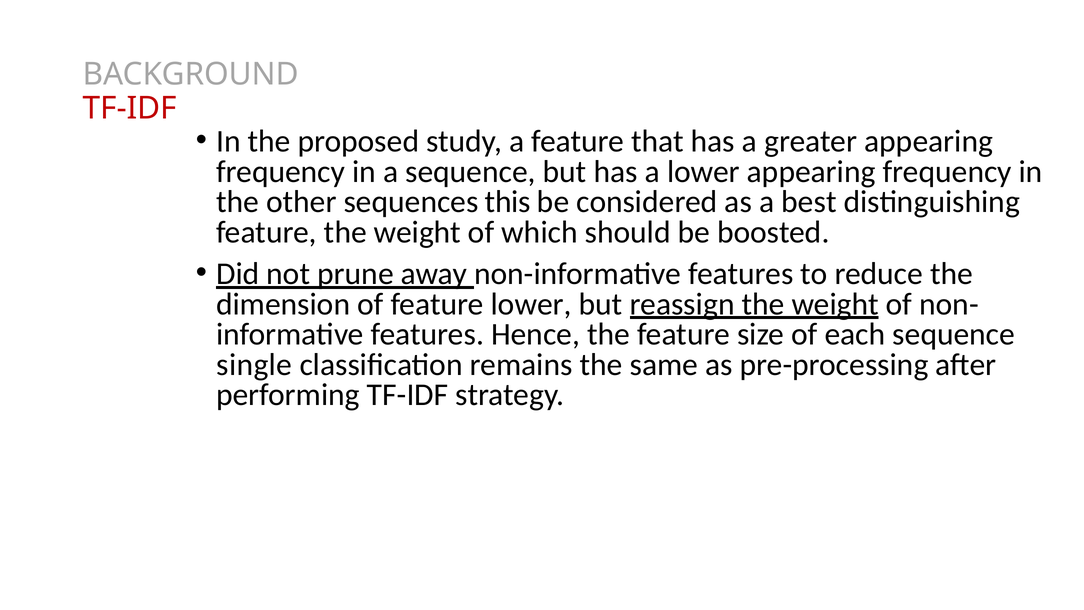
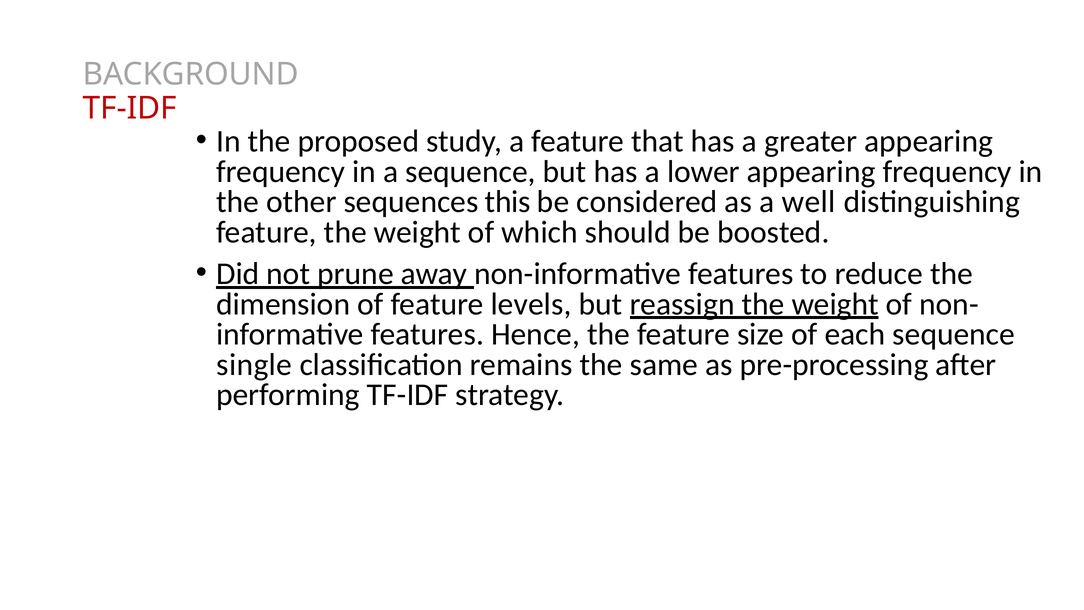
best: best -> well (809, 202)
feature lower: lower -> levels (531, 304)
